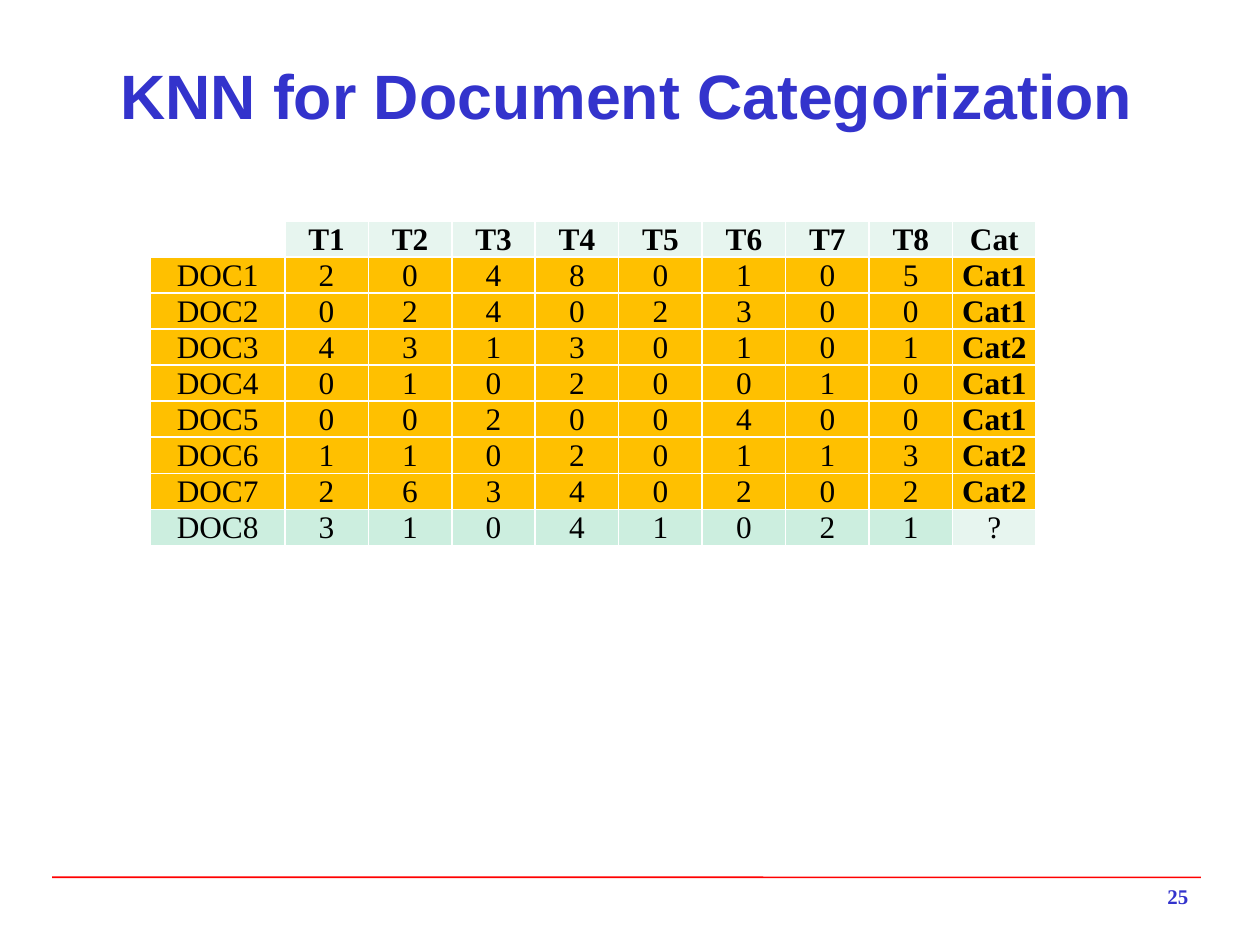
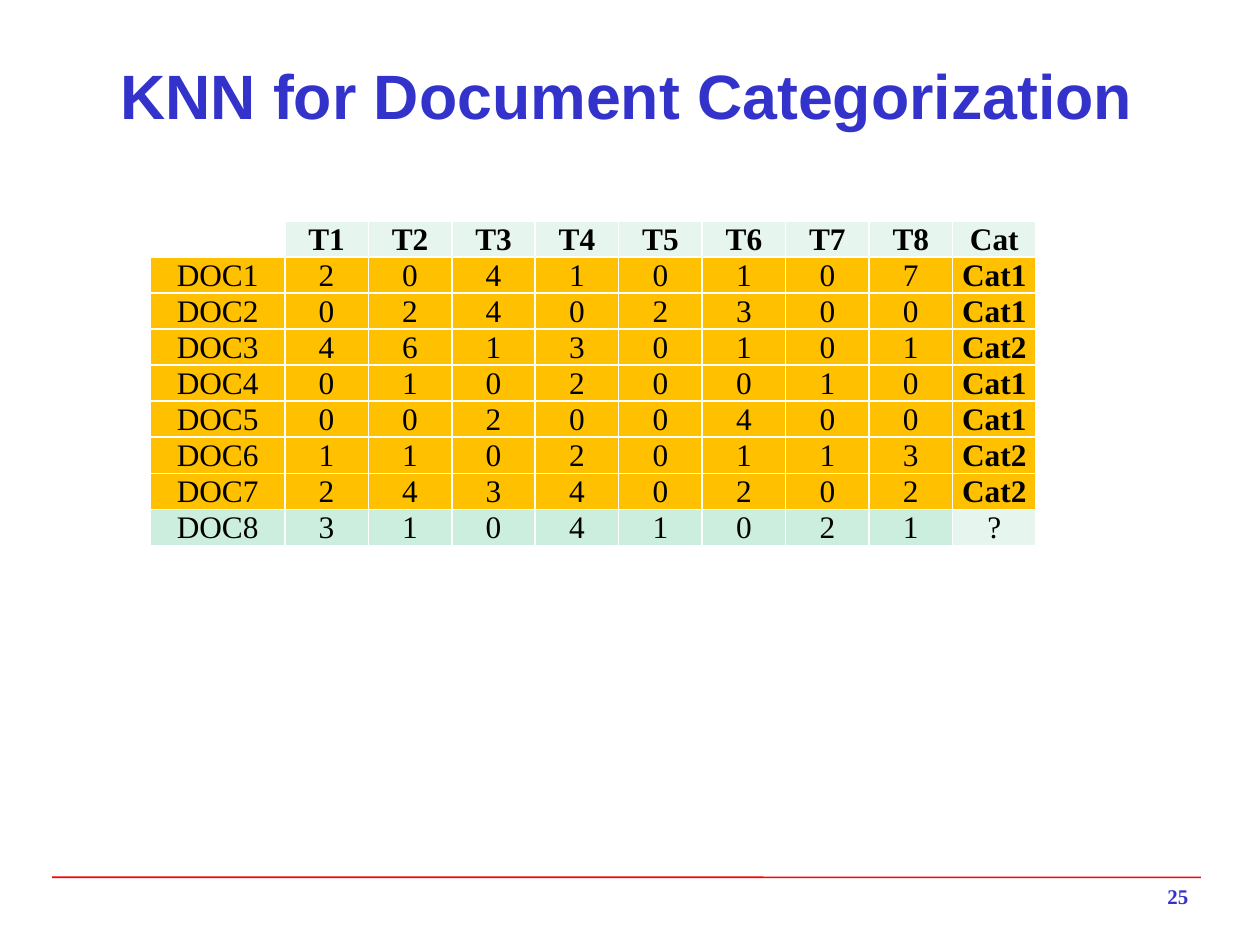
2 0 4 8: 8 -> 1 (577, 276)
5: 5 -> 7 (911, 276)
4 3: 3 -> 6 (410, 348)
DOC7 2 6: 6 -> 4 (410, 492)
